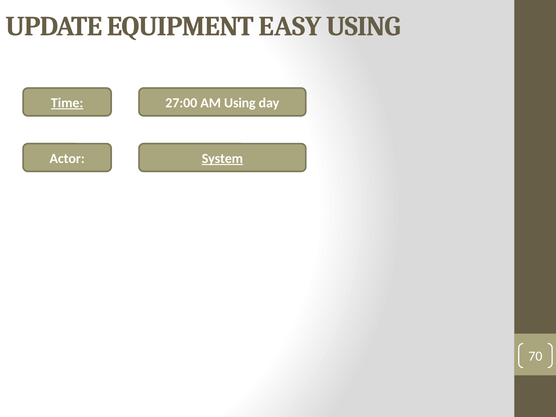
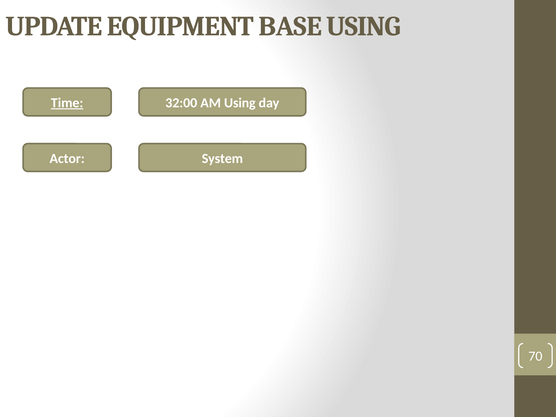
EASY: EASY -> BASE (290, 26)
27:00: 27:00 -> 32:00 (181, 103)
System underline: present -> none (222, 158)
